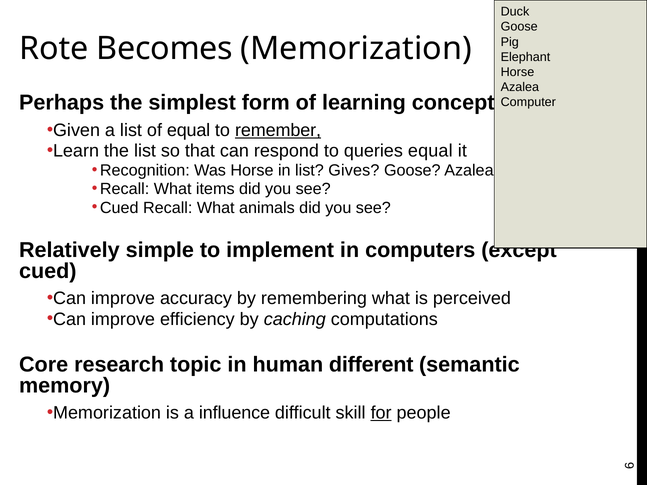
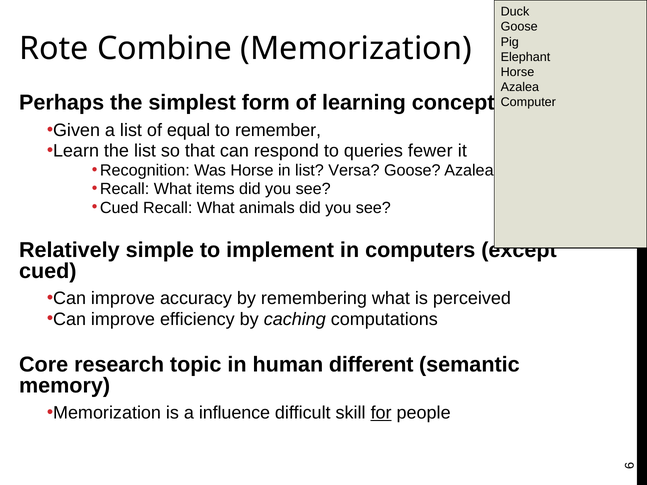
Becomes: Becomes -> Combine (165, 49)
remember underline: present -> none (278, 130)
queries equal: equal -> fewer (430, 151)
Gives: Gives -> Versa (354, 171)
